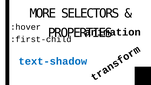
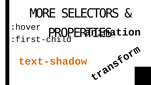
text-shadow colour: blue -> orange (53, 61)
